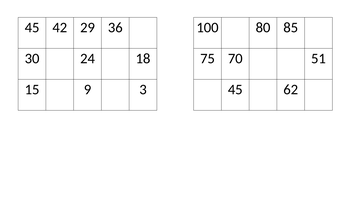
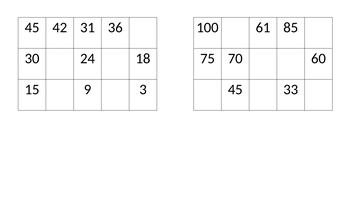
29: 29 -> 31 (88, 28)
80: 80 -> 61 (263, 28)
51: 51 -> 60 (318, 59)
62: 62 -> 33 (291, 90)
